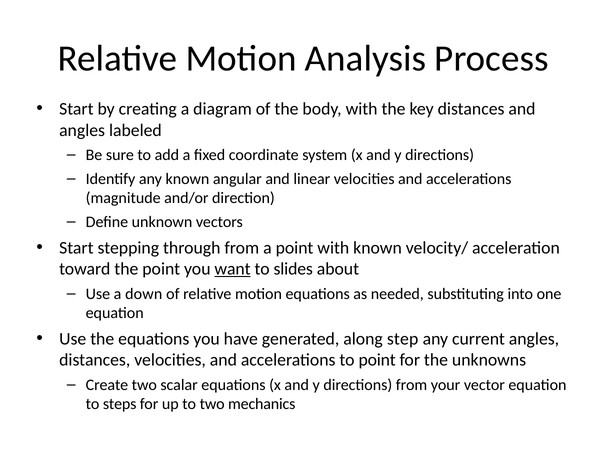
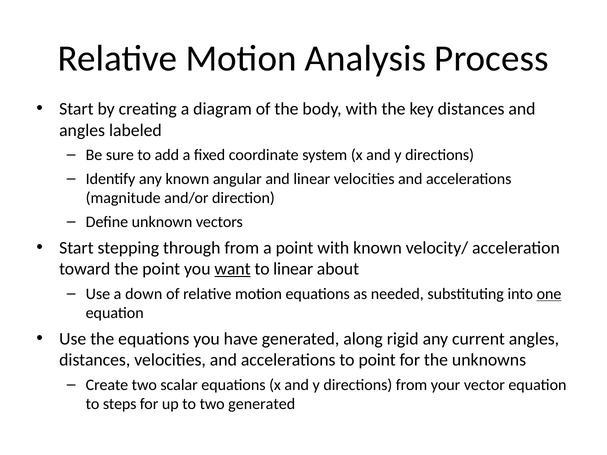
to slides: slides -> linear (293, 269)
one underline: none -> present (549, 294)
step: step -> rigid (403, 339)
two mechanics: mechanics -> generated (262, 404)
